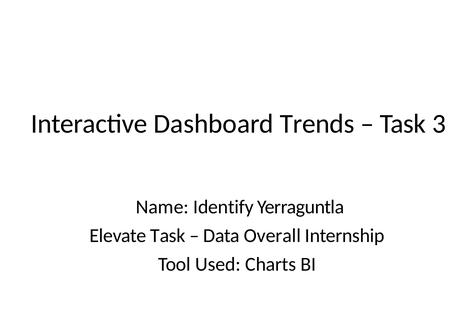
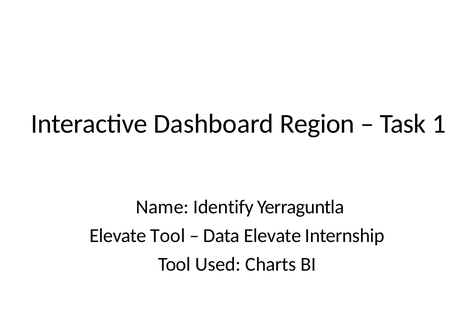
Trends: Trends -> Region (317, 124)
3: 3 -> 1 (439, 124)
Elevate Task: Task -> Tool (168, 236)
Data Overall: Overall -> Elevate (272, 236)
